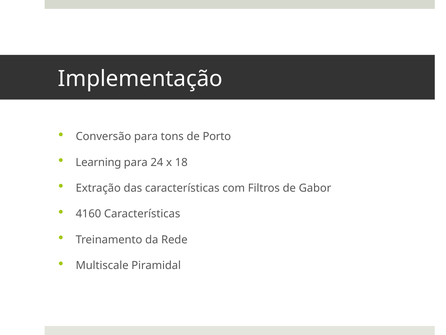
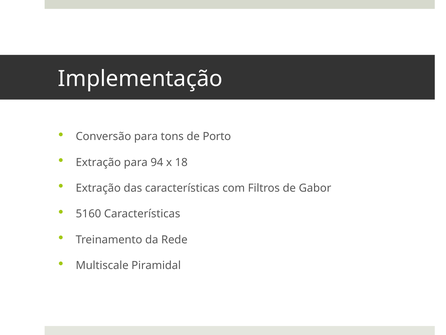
Learning: Learning -> Extração (98, 162)
24: 24 -> 94 (157, 162)
4160: 4160 -> 5160 (88, 214)
